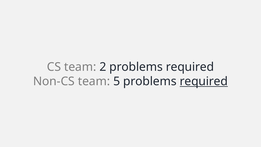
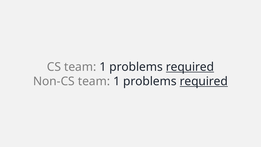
CS team 2: 2 -> 1 (103, 67)
required underline: none -> present (190, 67)
Non-CS team 5: 5 -> 1 (117, 81)
